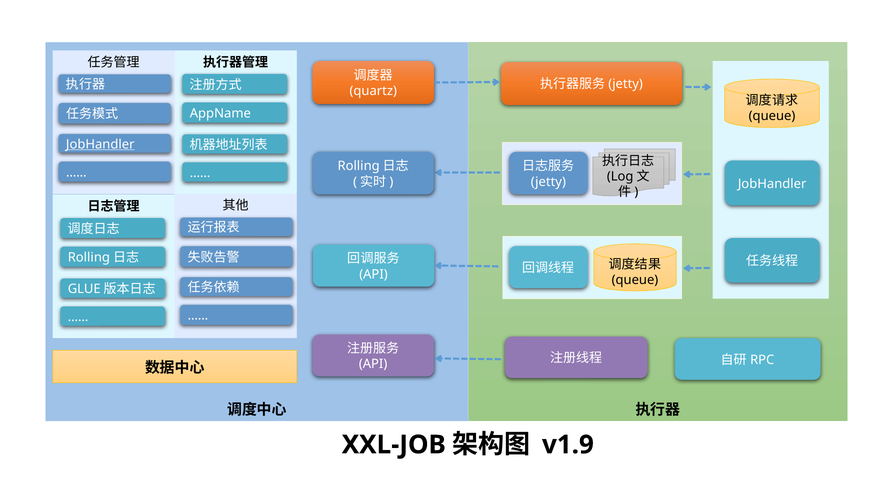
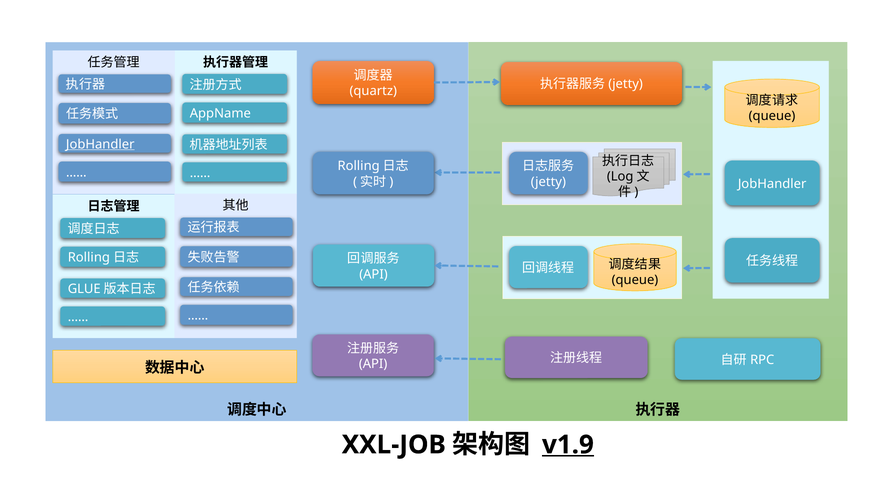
v1.9 underline: none -> present (568, 445)
